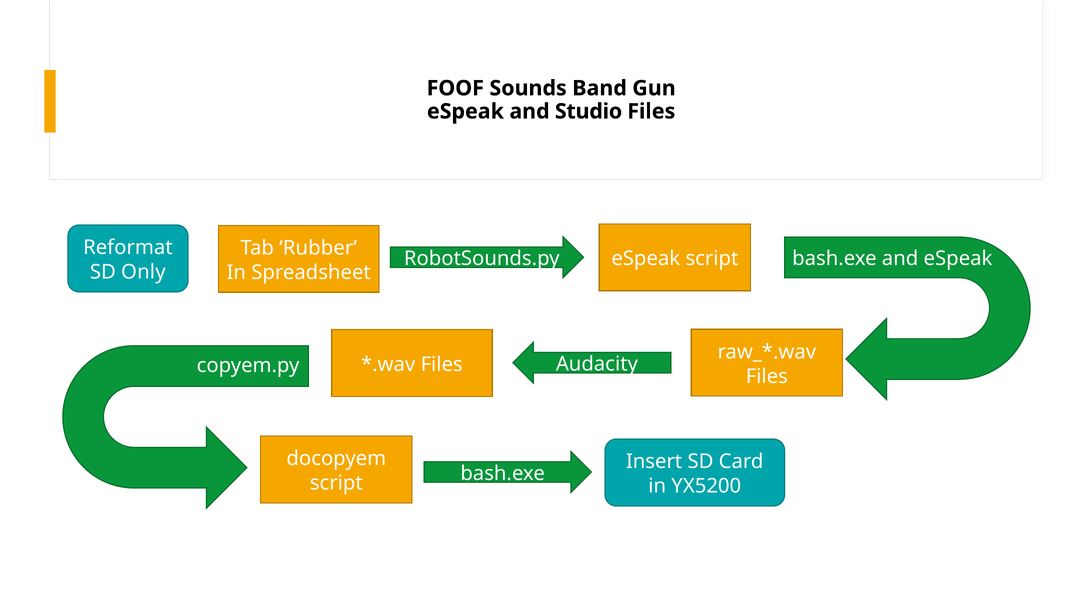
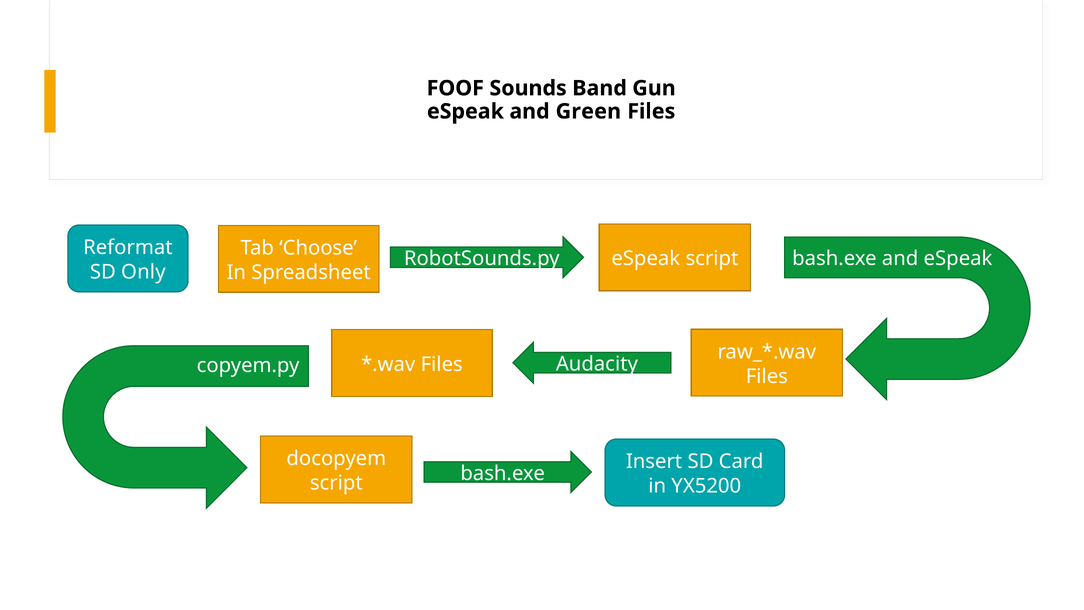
Studio: Studio -> Green (588, 111)
Rubber: Rubber -> Choose (318, 248)
